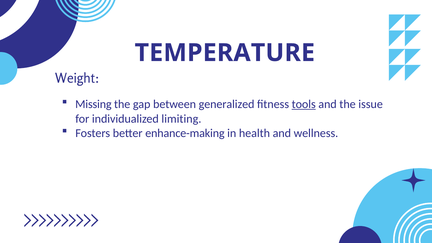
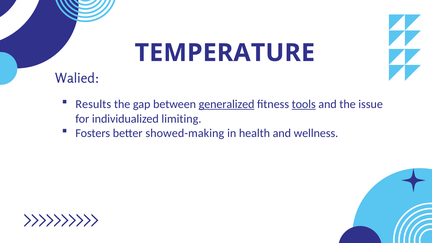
Weight: Weight -> Walied (77, 78)
Missing: Missing -> Results (93, 104)
generalized underline: none -> present (227, 104)
enhance-making: enhance-making -> showed-making (185, 133)
